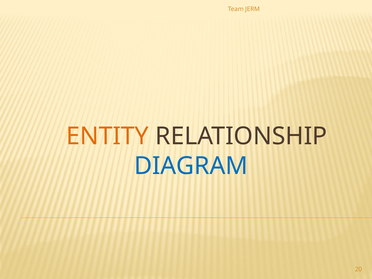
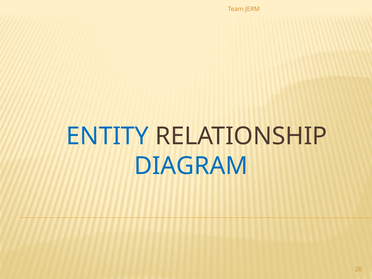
ENTITY colour: orange -> blue (107, 136)
